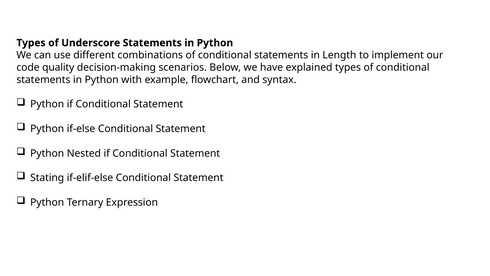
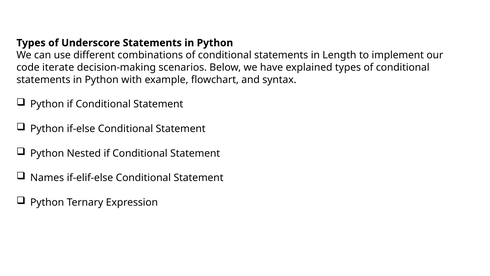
quality: quality -> iterate (58, 67)
Stating: Stating -> Names (47, 178)
